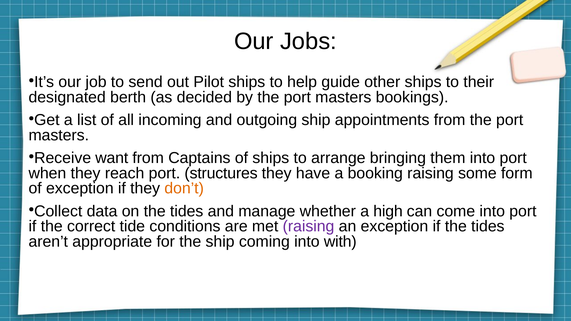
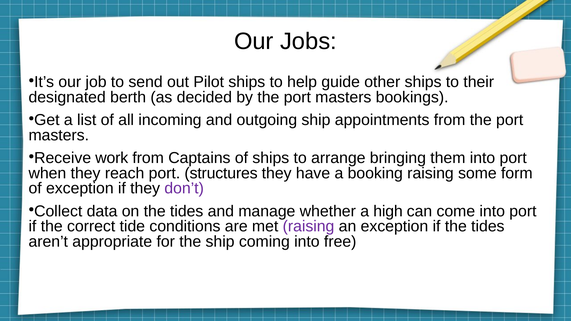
want: want -> work (112, 158)
don’t colour: orange -> purple (184, 188)
with: with -> free (340, 242)
